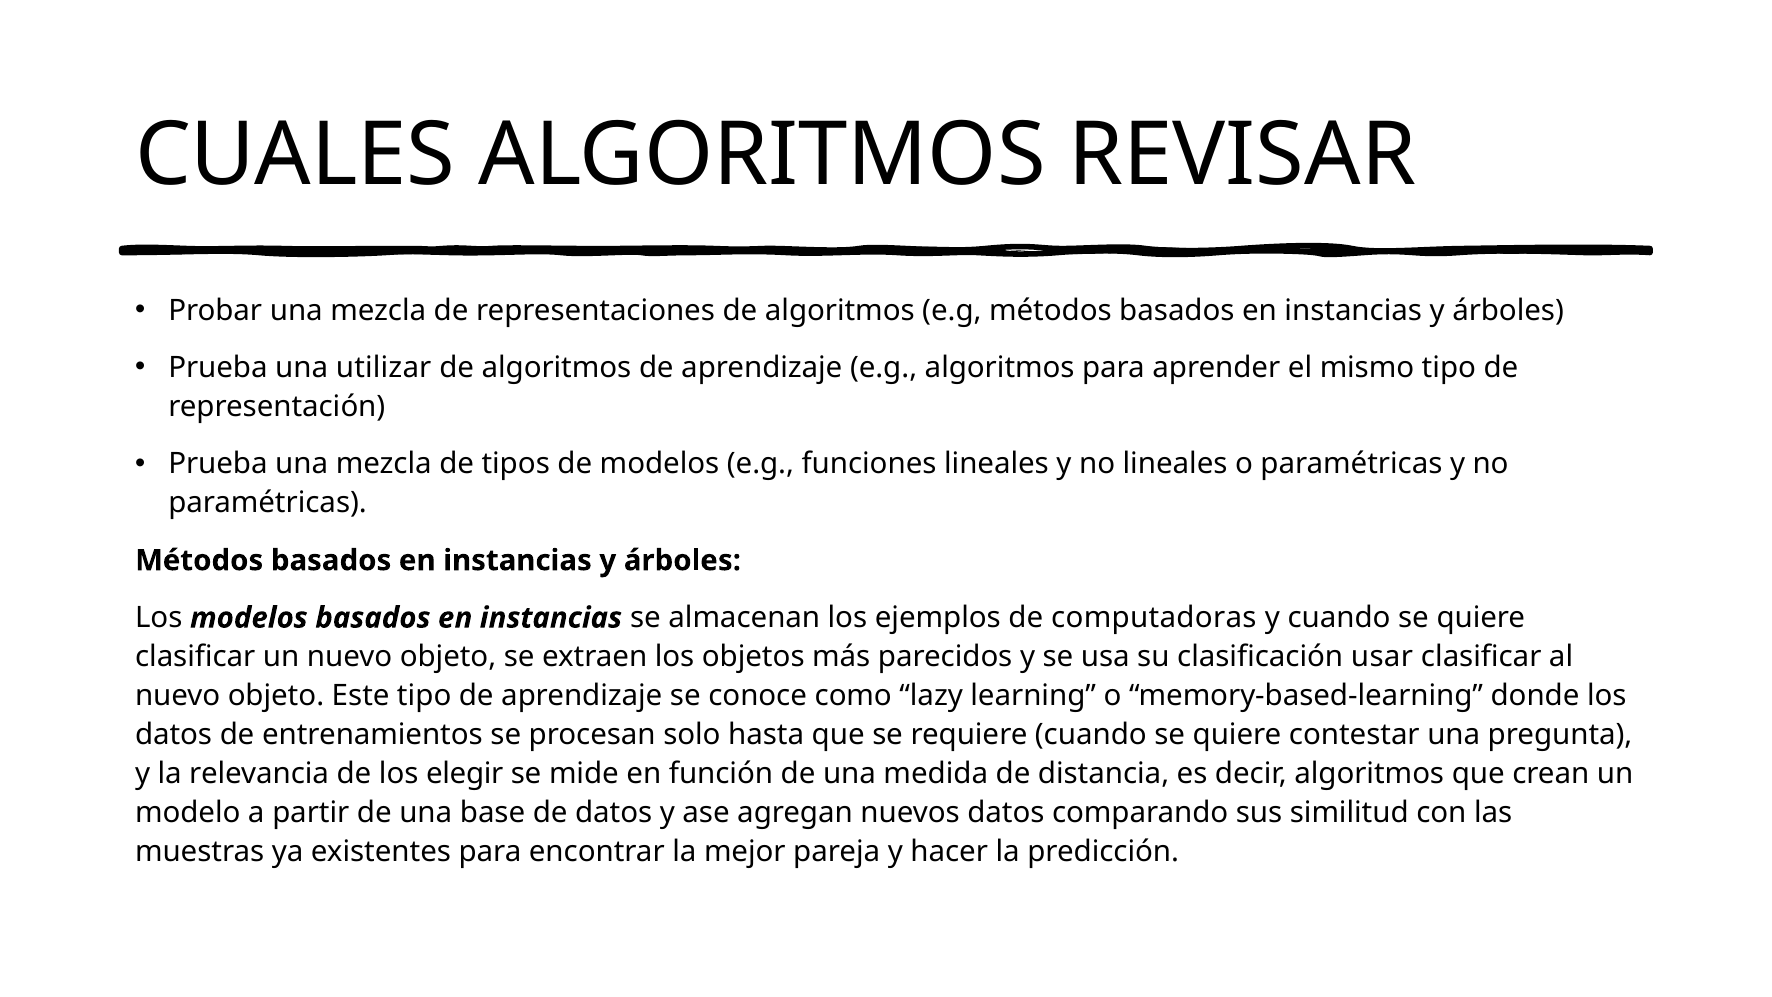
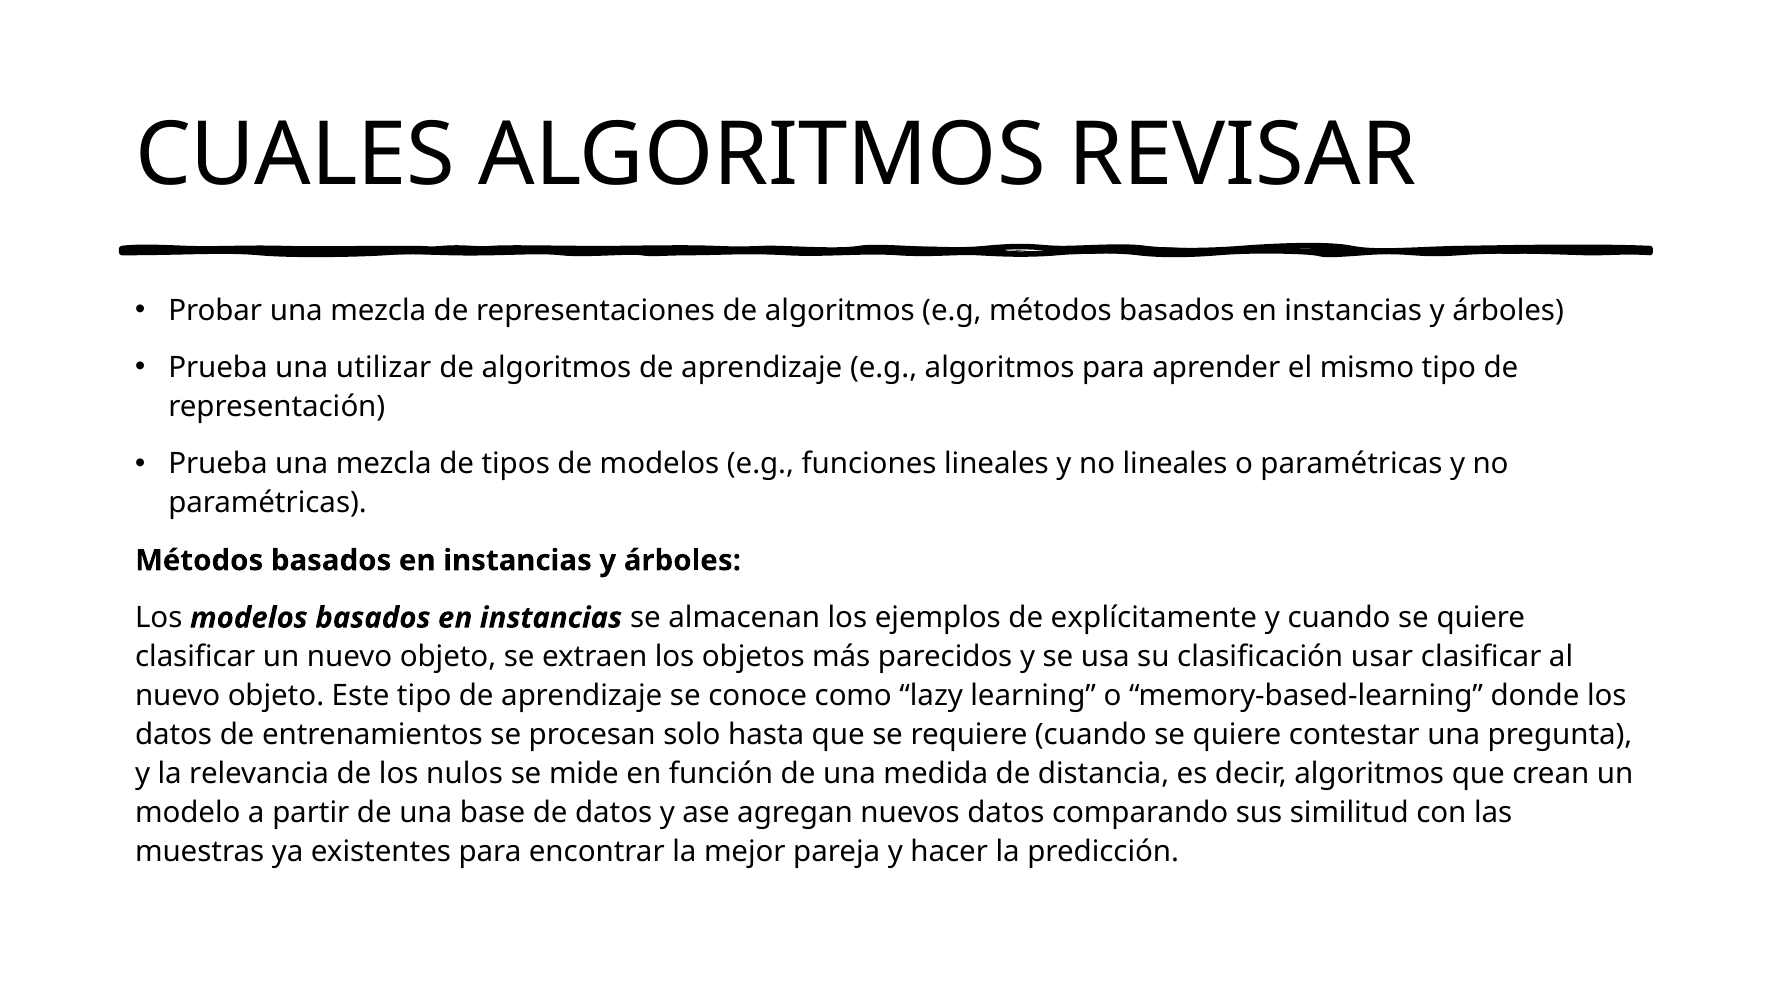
computadoras: computadoras -> explícitamente (1154, 618)
elegir: elegir -> nulos (465, 773)
